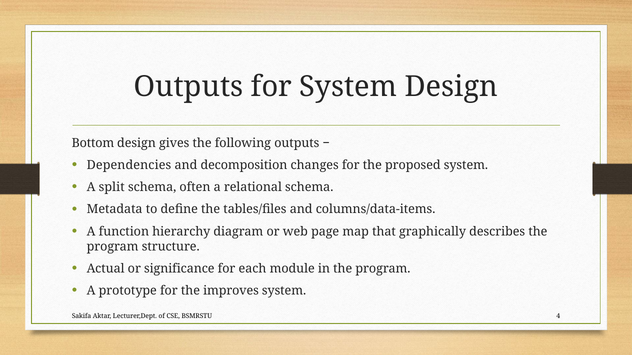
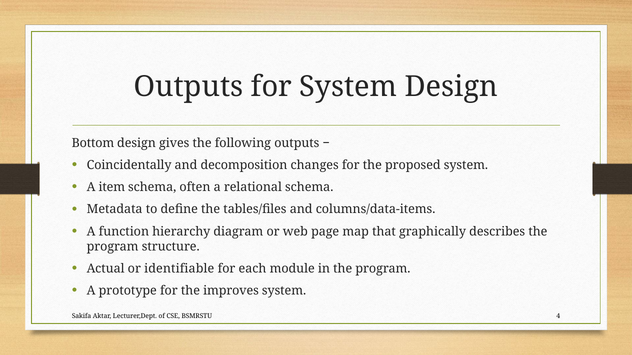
Dependencies: Dependencies -> Coincidentally (129, 165)
split: split -> item (112, 188)
significance: significance -> identifiable (179, 269)
